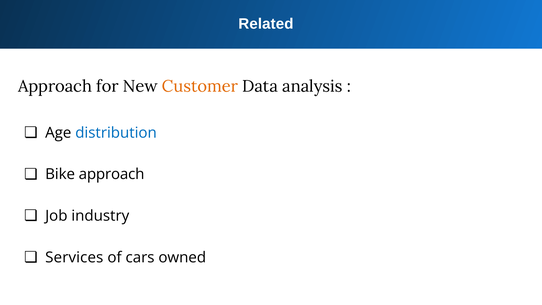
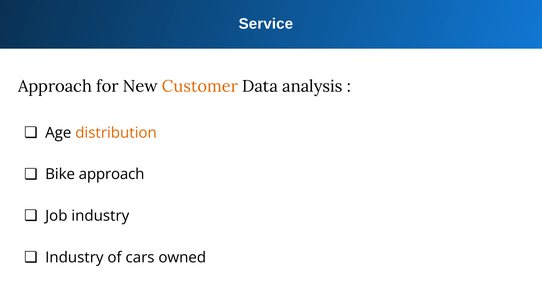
Related: Related -> Service (266, 24)
distribution colour: blue -> orange (116, 133)
Services: Services -> Industry (74, 257)
